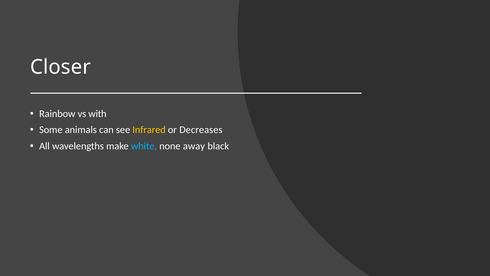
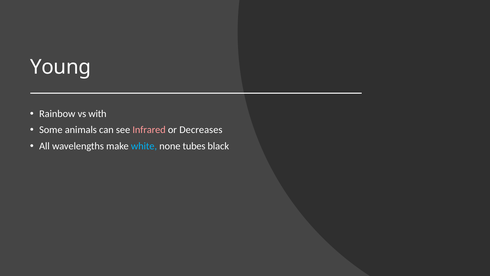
Closer: Closer -> Young (61, 67)
Infrared colour: yellow -> pink (149, 130)
away: away -> tubes (194, 146)
